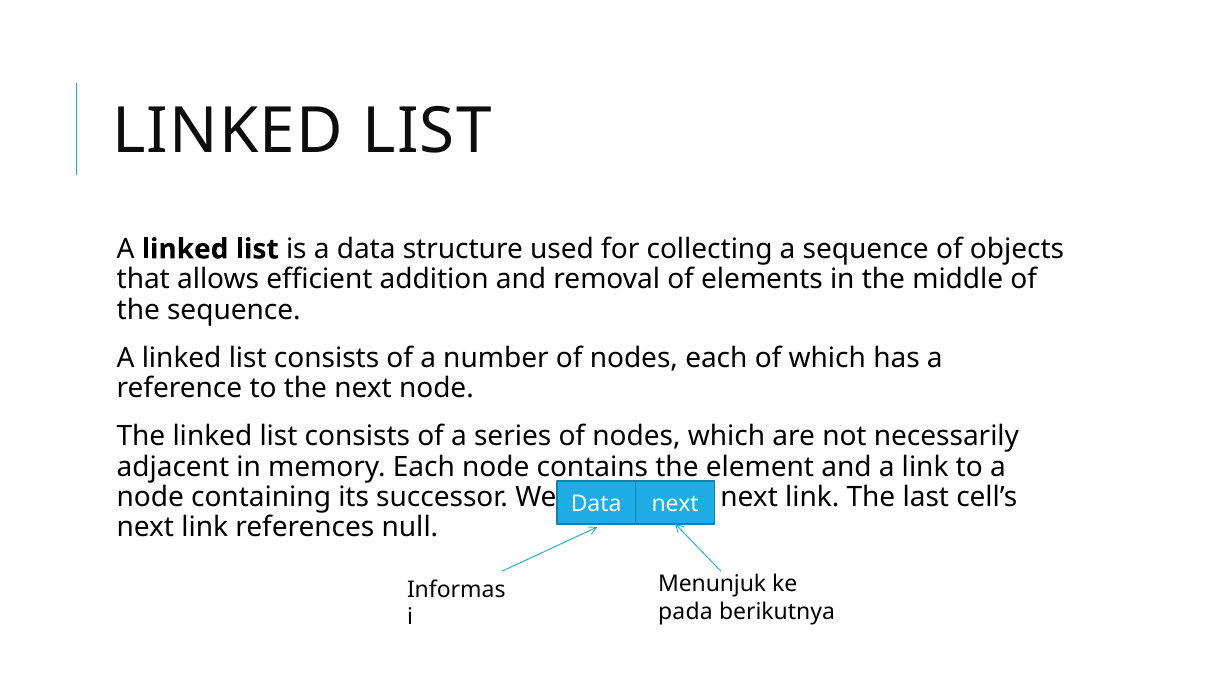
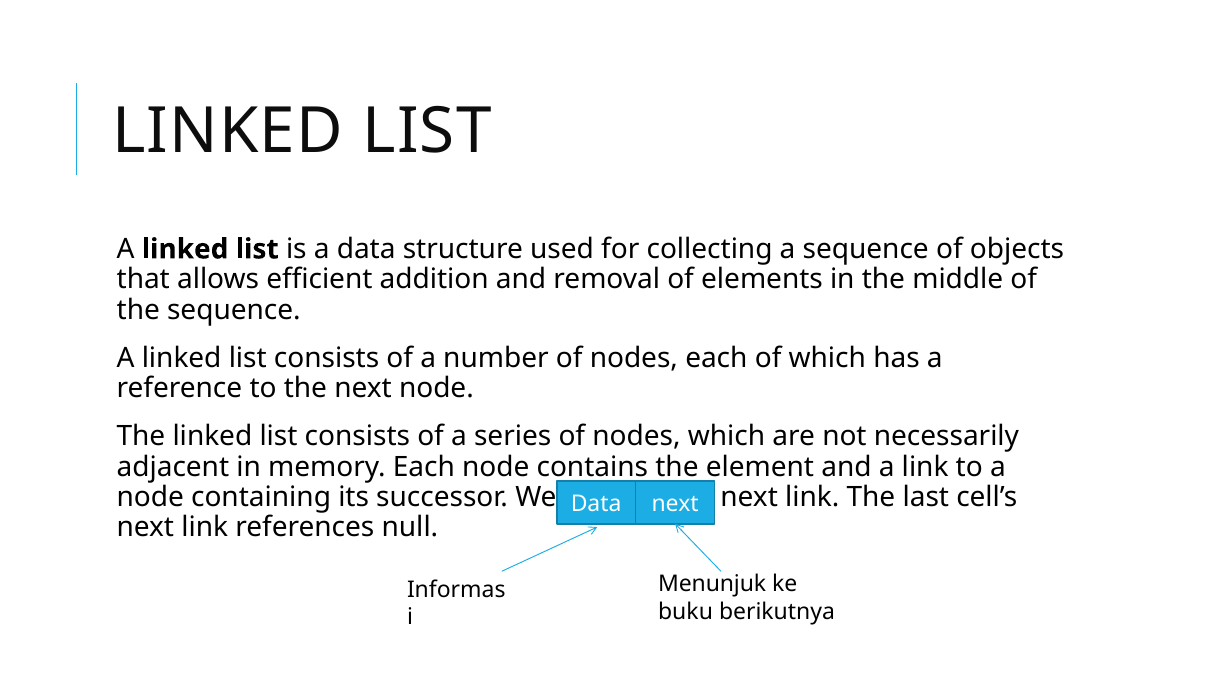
pada: pada -> buku (686, 612)
